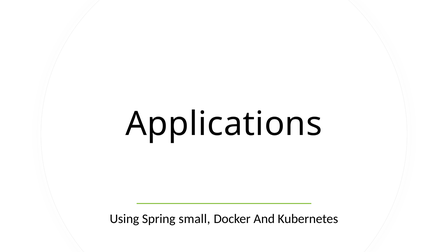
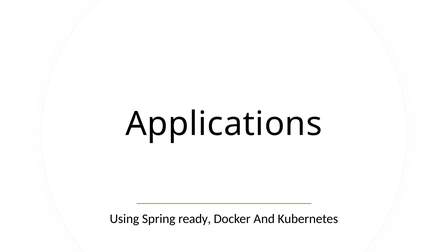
small: small -> ready (195, 219)
